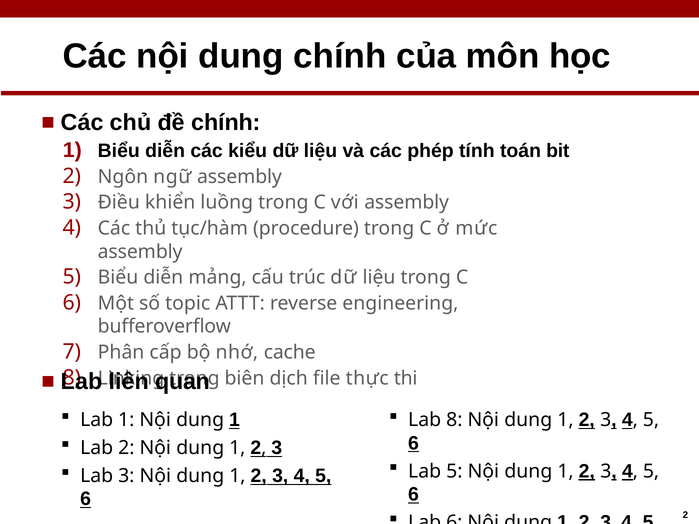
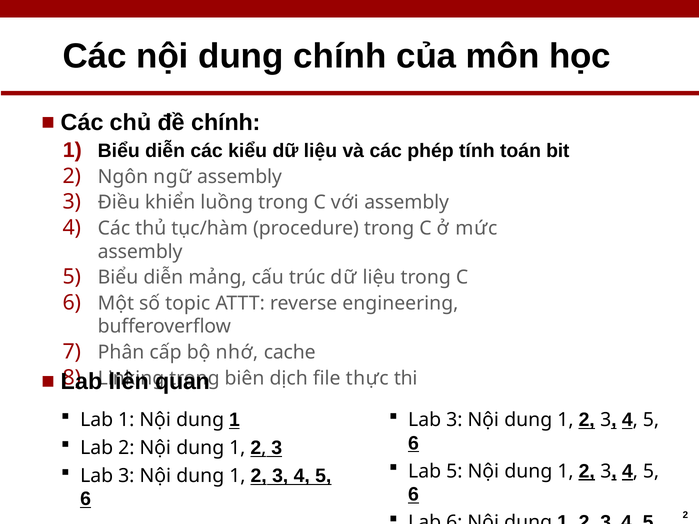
8: 8 -> 3 (454, 420)
